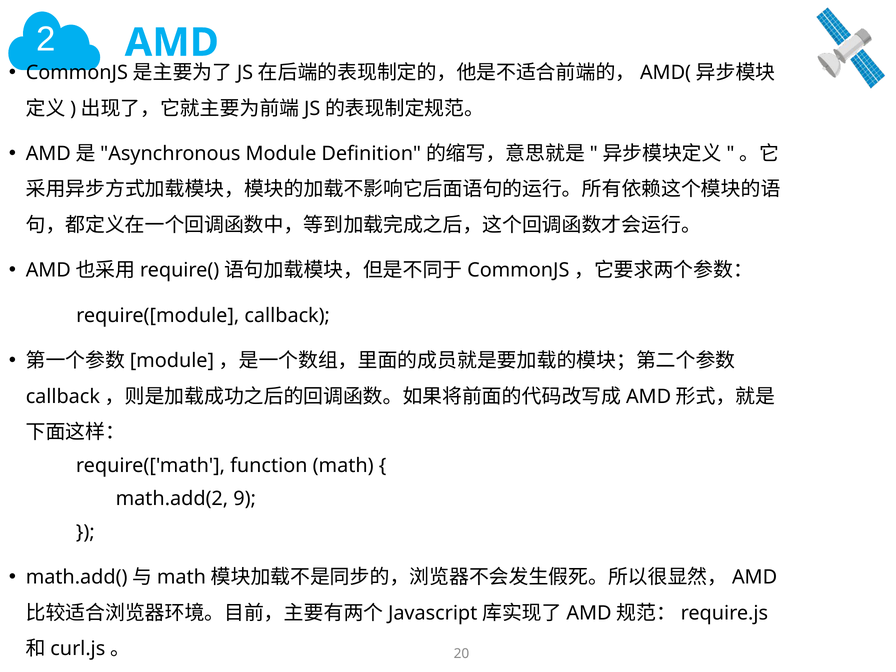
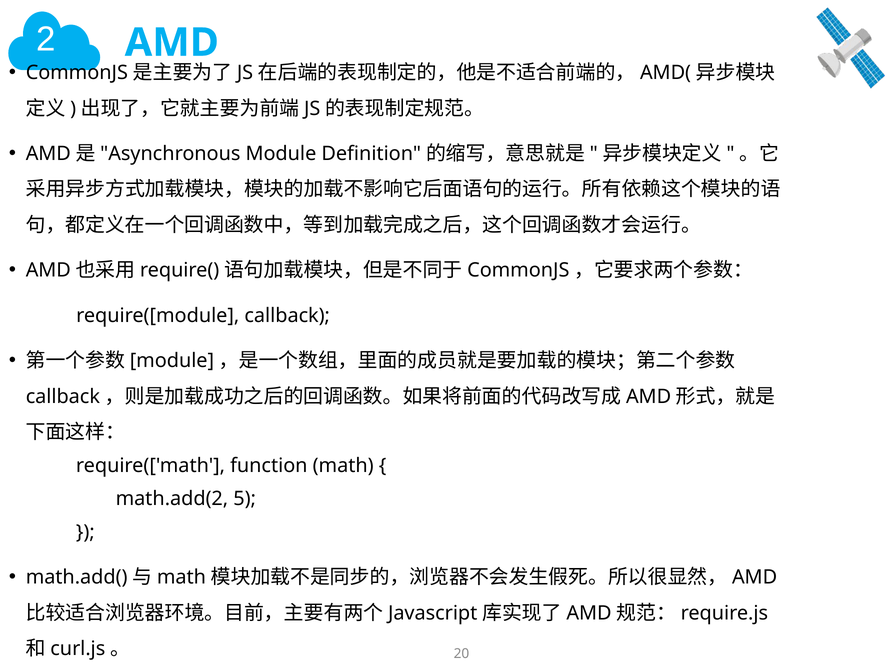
9: 9 -> 5 (245, 499)
